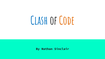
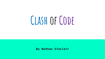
Code colour: orange -> purple (67, 21)
